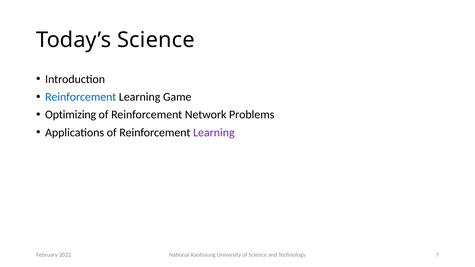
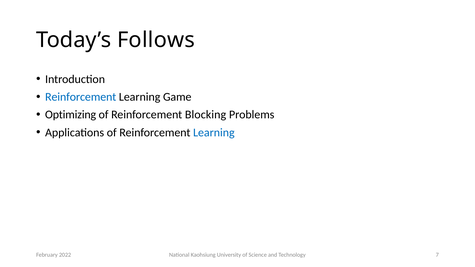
Today’s Science: Science -> Follows (156, 40)
Network: Network -> Blocking (206, 115)
Learning colour: purple -> blue (214, 133)
